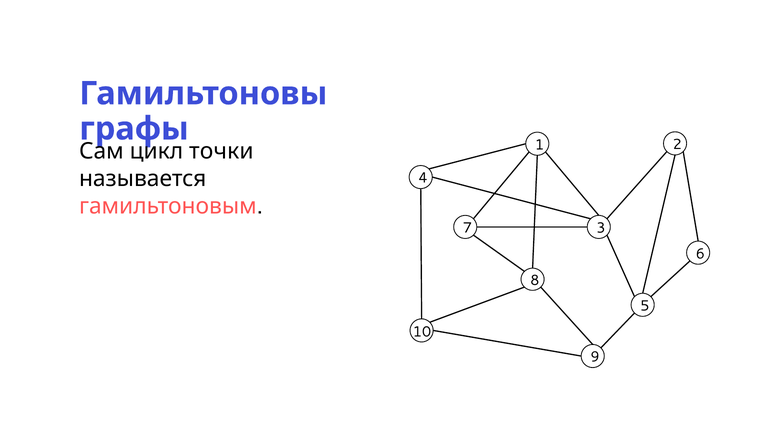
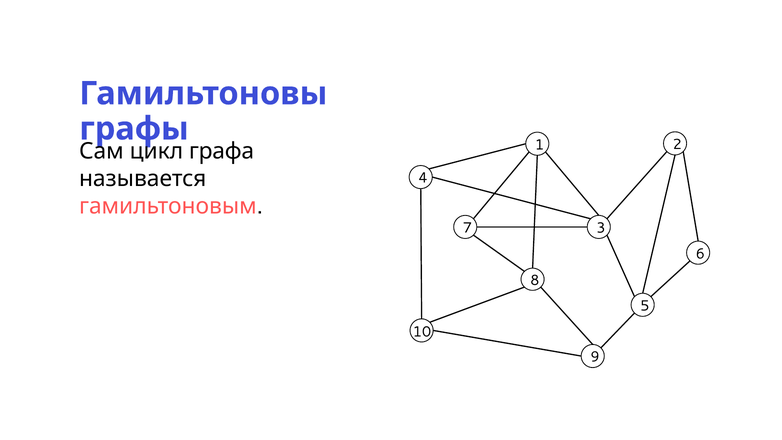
точки: точки -> графа (222, 151)
